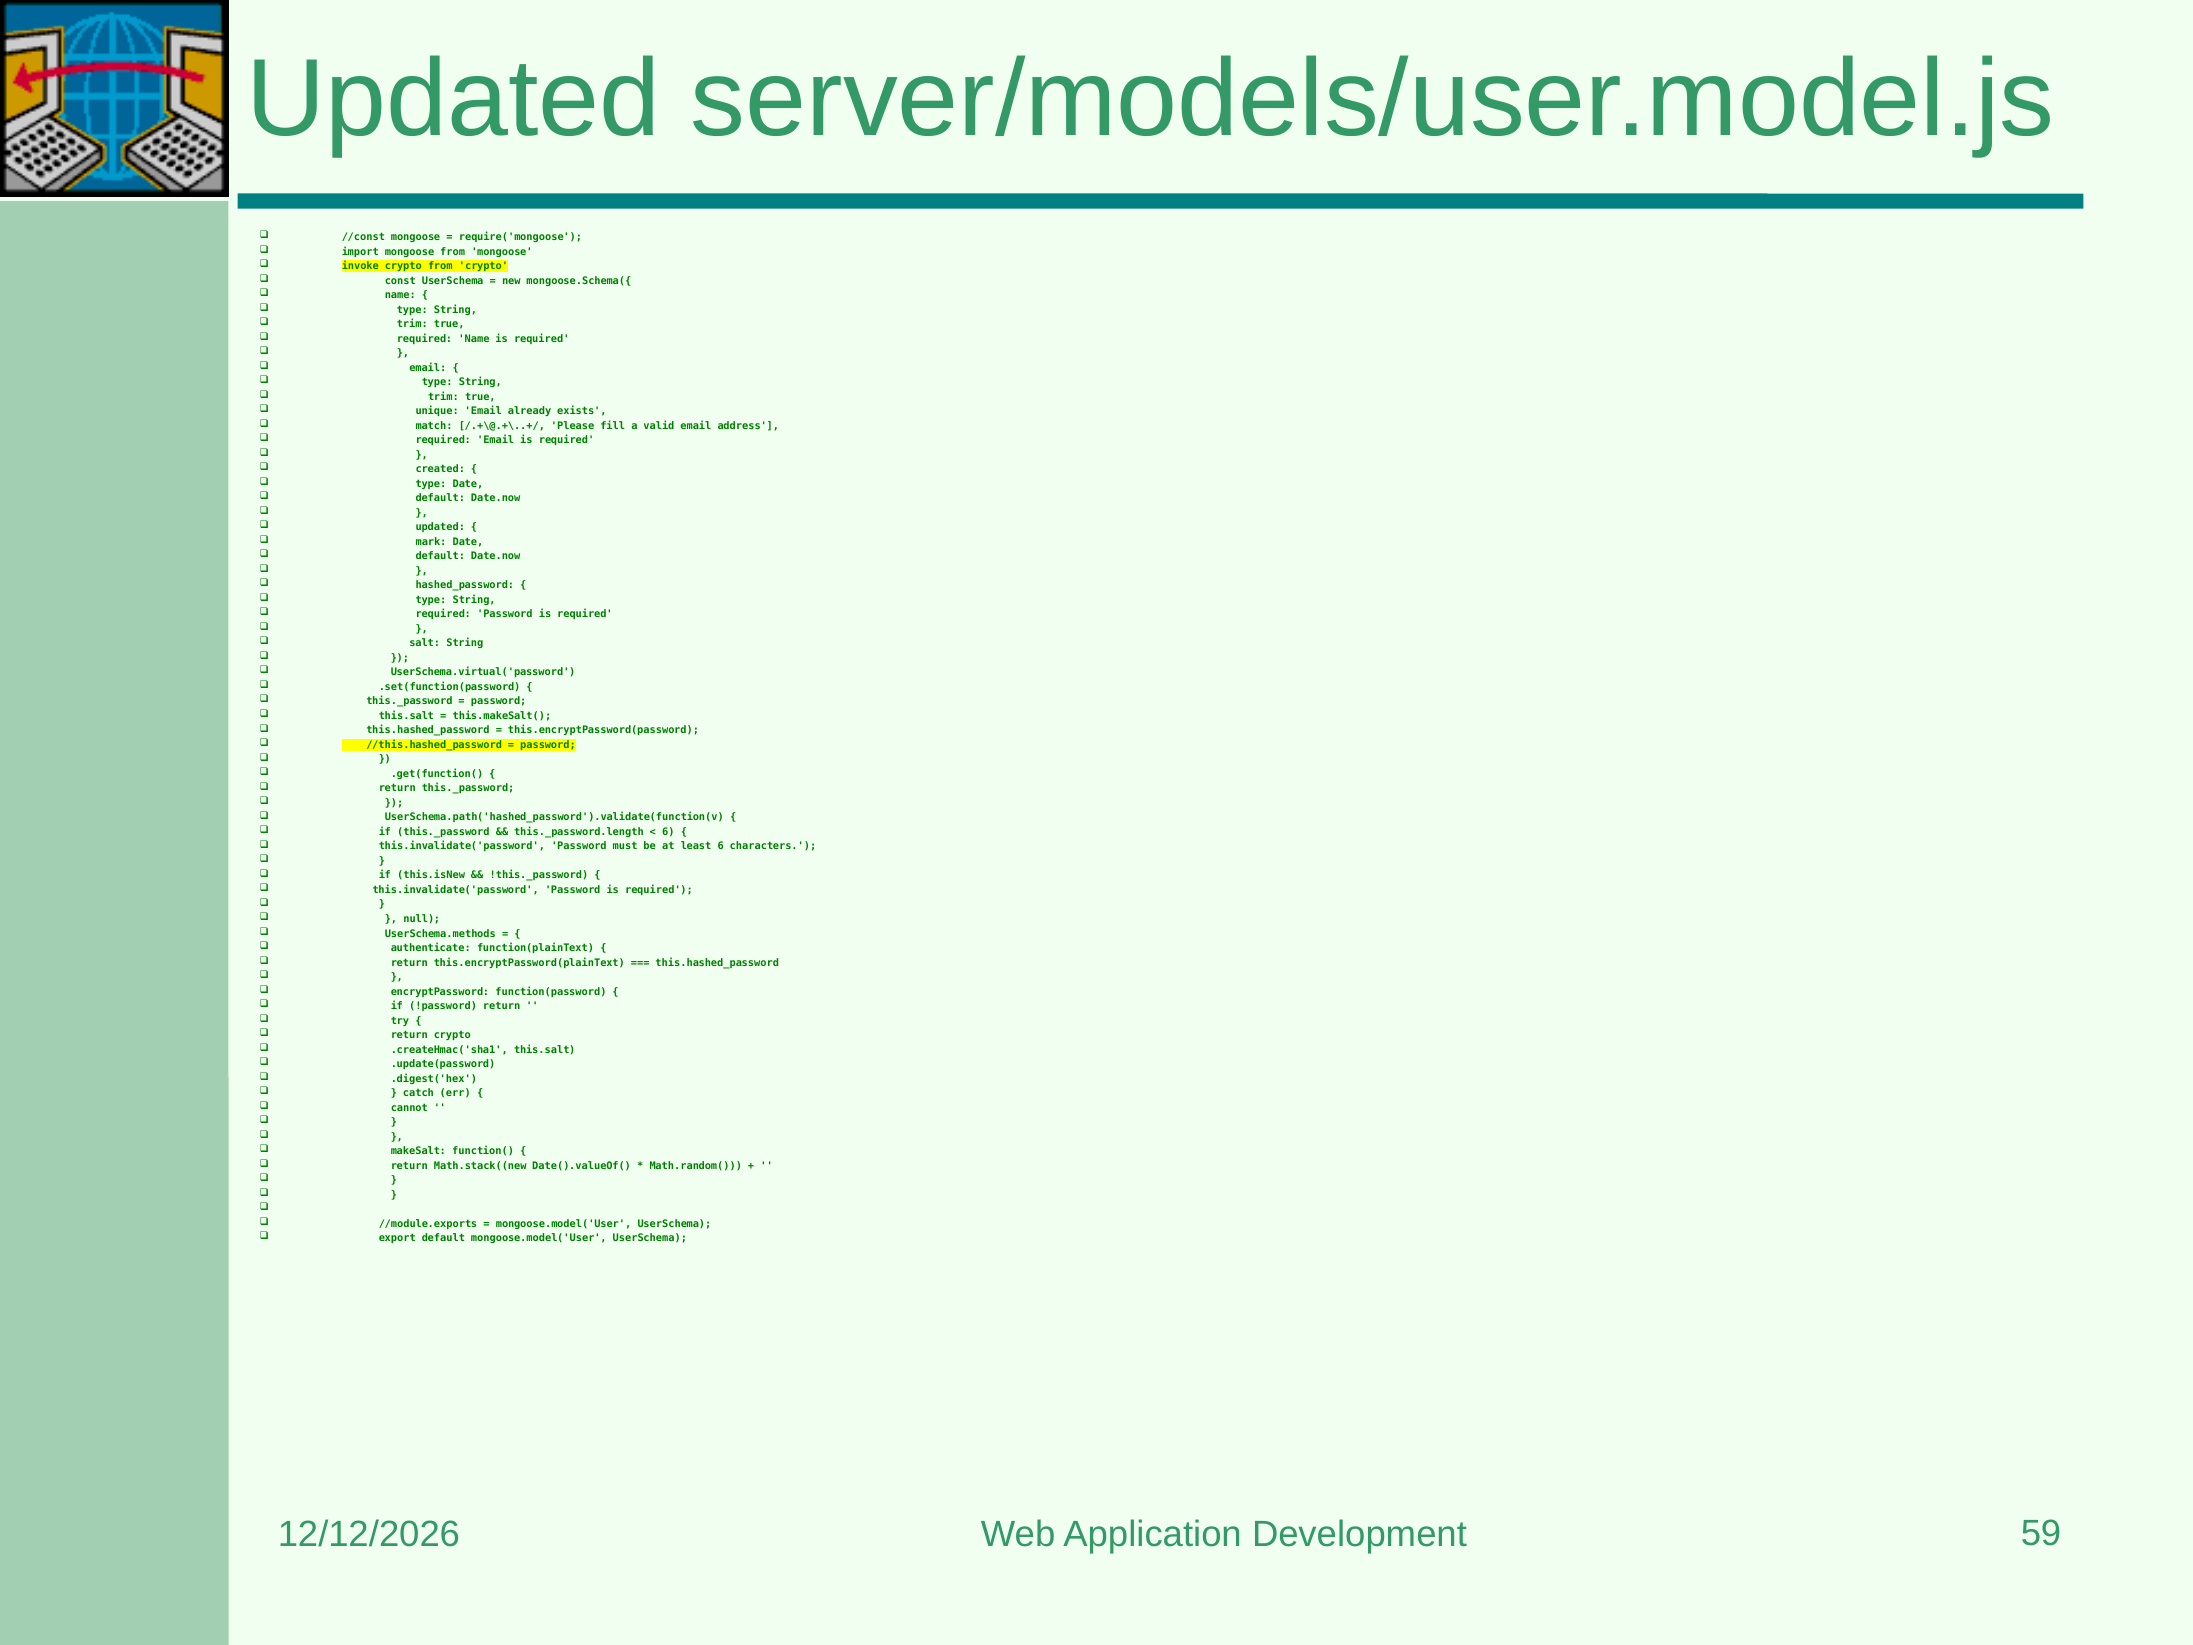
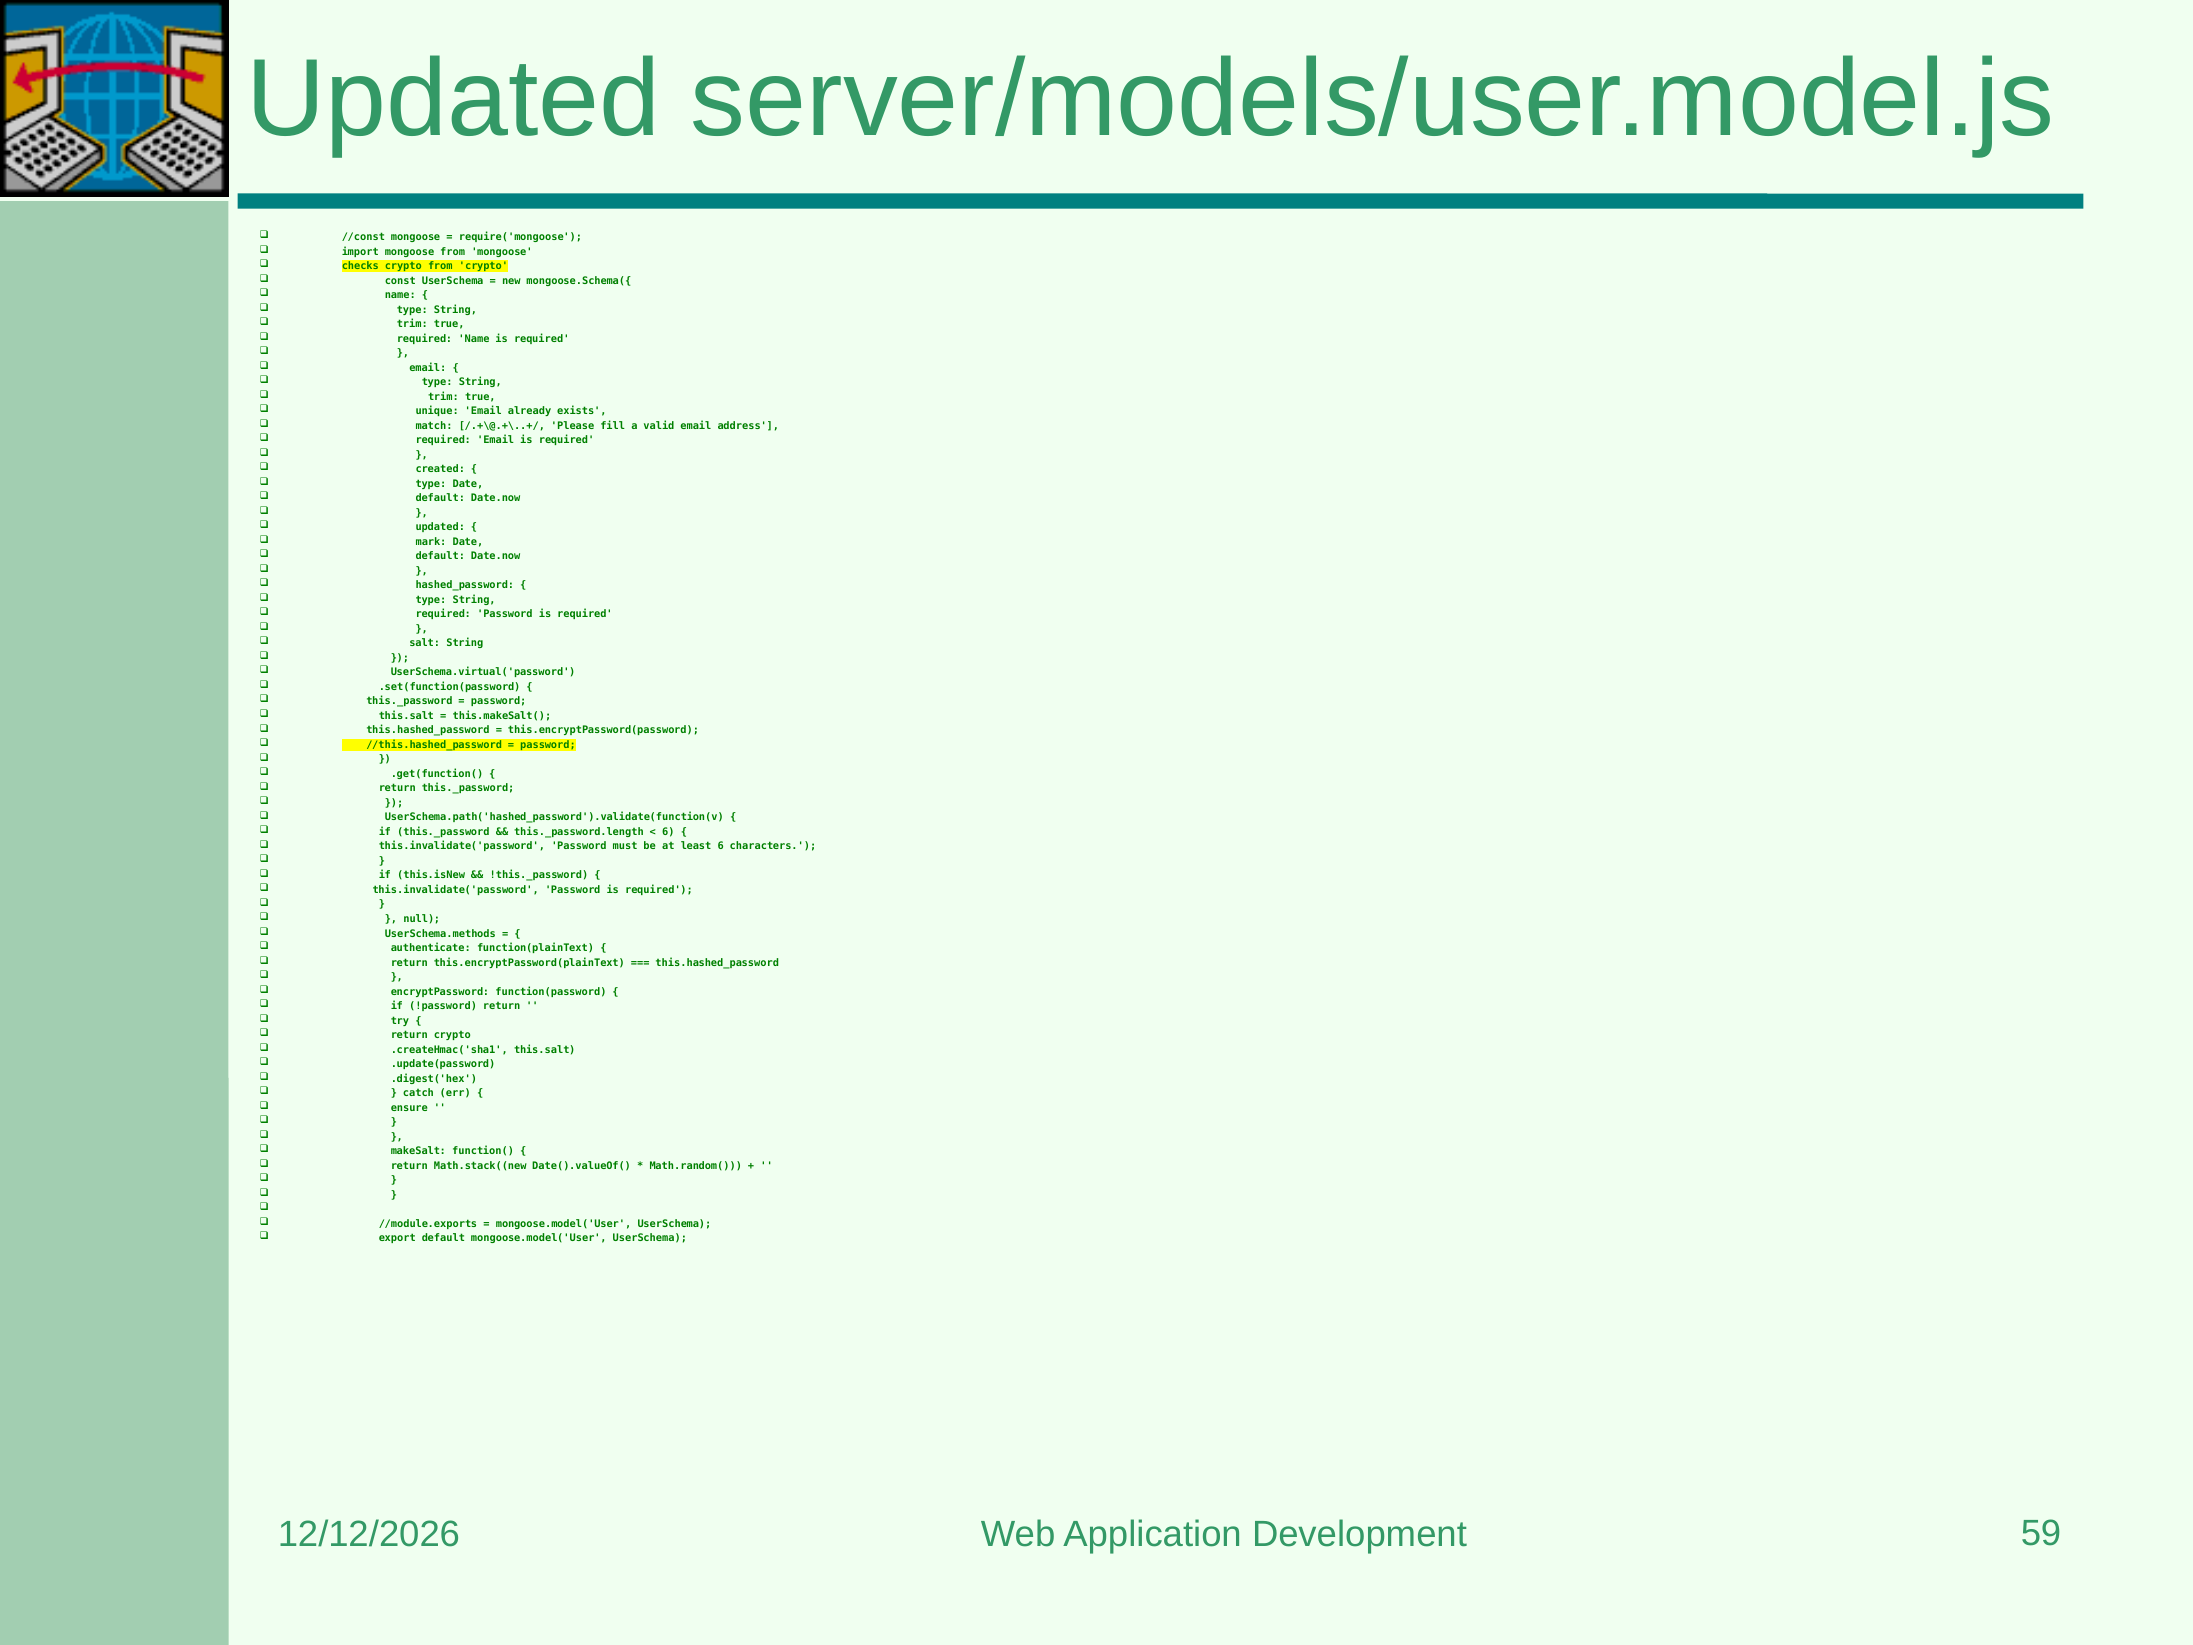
invoke: invoke -> checks (360, 266)
cannot: cannot -> ensure (409, 1107)
